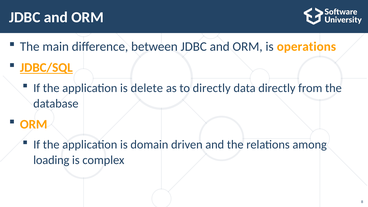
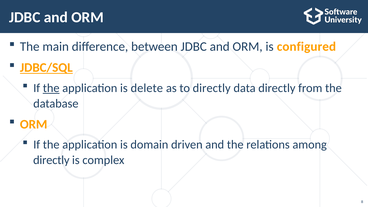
operations: operations -> configured (306, 47)
the underline: none -> present (51, 88)
loading: loading -> directly (51, 160)
